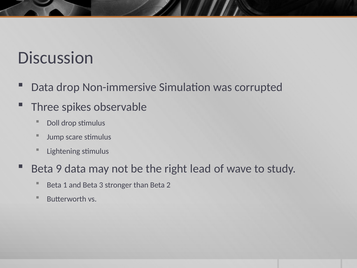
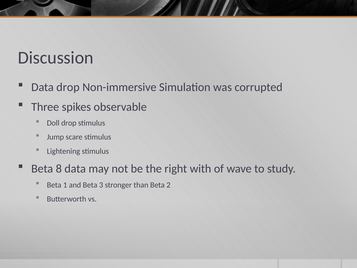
9: 9 -> 8 (59, 169)
lead: lead -> with (201, 169)
